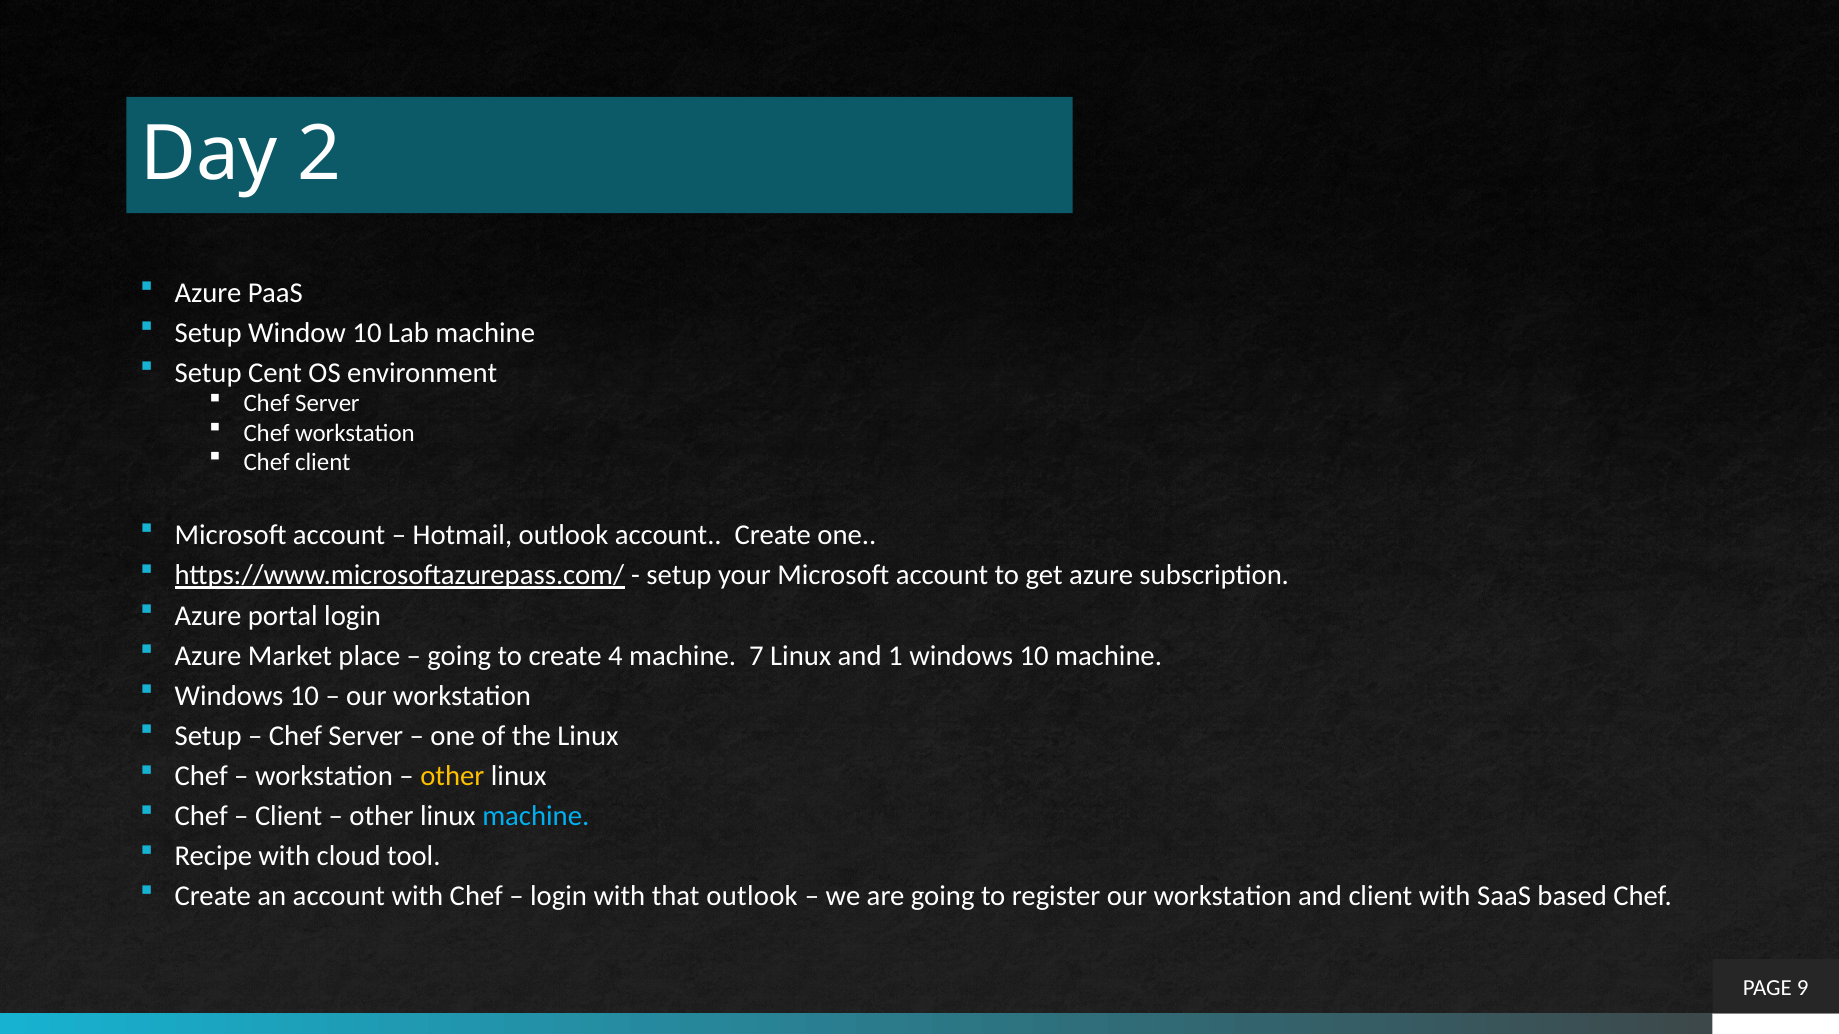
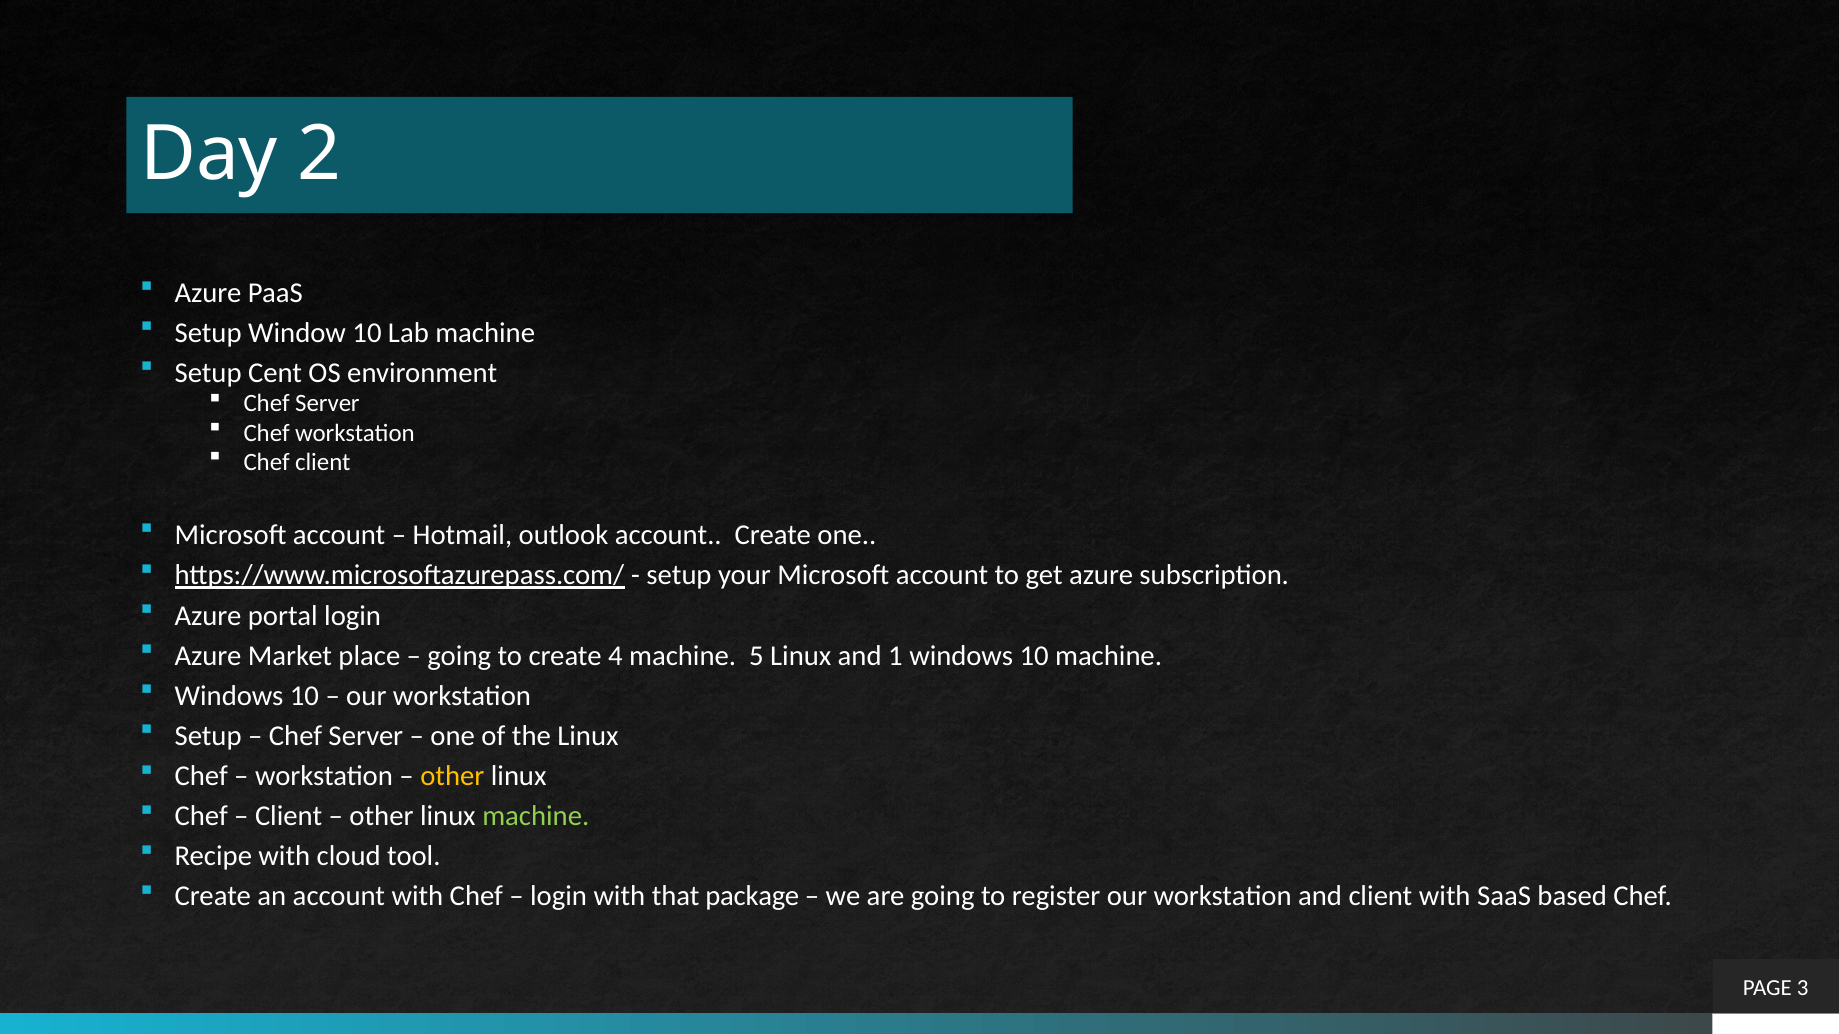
7: 7 -> 5 (756, 656)
machine colour: light blue -> light green (536, 816)
that outlook: outlook -> package (752, 897)
9: 9 -> 3 (1803, 988)
